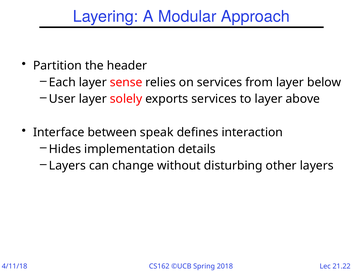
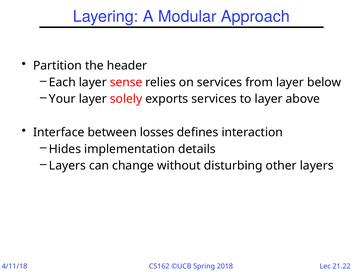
User: User -> Your (62, 99)
speak: speak -> losses (157, 132)
